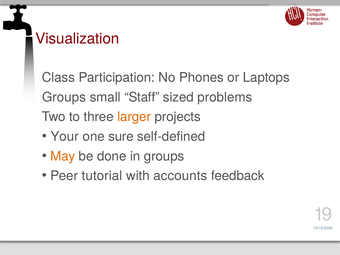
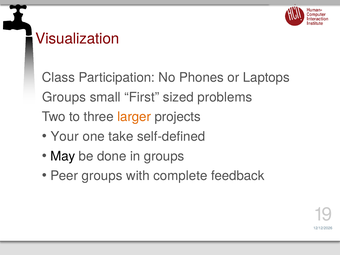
Staff: Staff -> First (142, 97)
sure: sure -> take (121, 136)
May colour: orange -> black (63, 156)
Peer tutorial: tutorial -> groups (102, 176)
accounts: accounts -> complete (180, 176)
